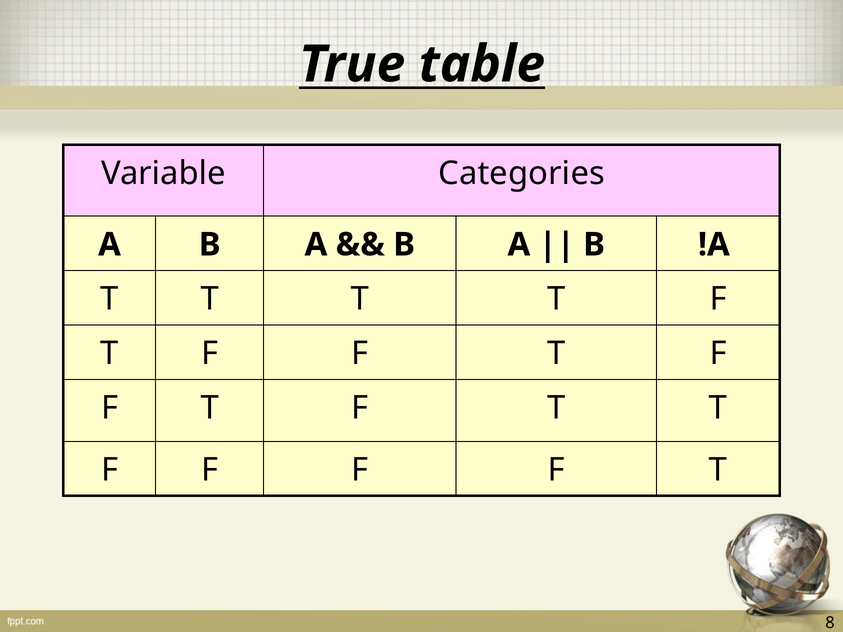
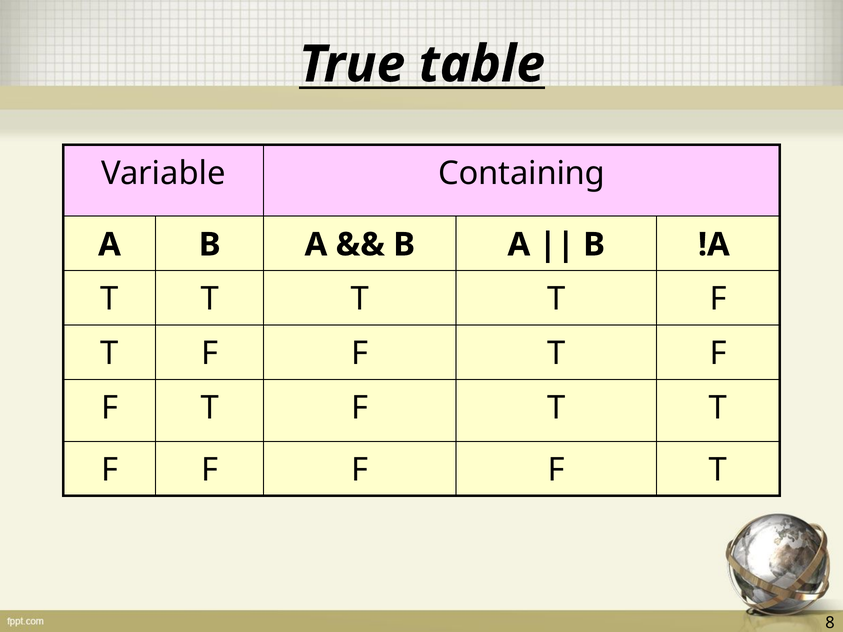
Categories: Categories -> Containing (522, 173)
